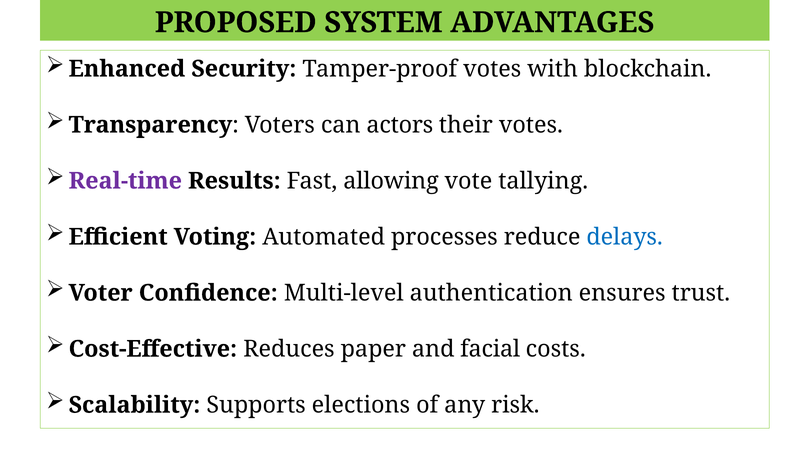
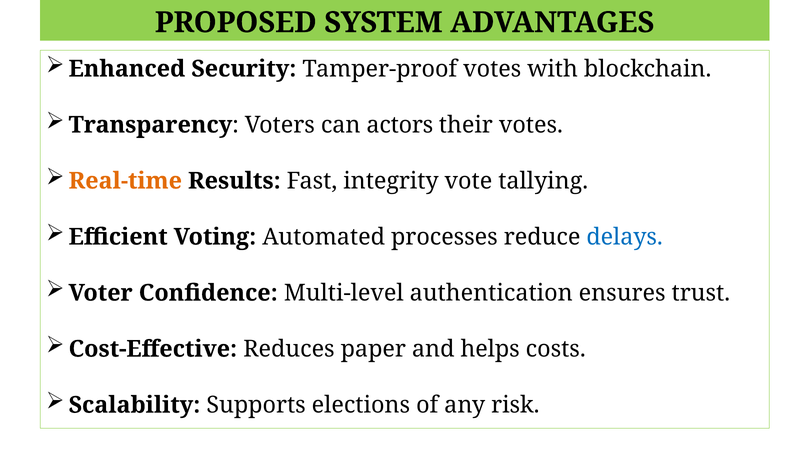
Real-time colour: purple -> orange (125, 181)
allowing: allowing -> integrity (391, 181)
facial: facial -> helps (490, 349)
